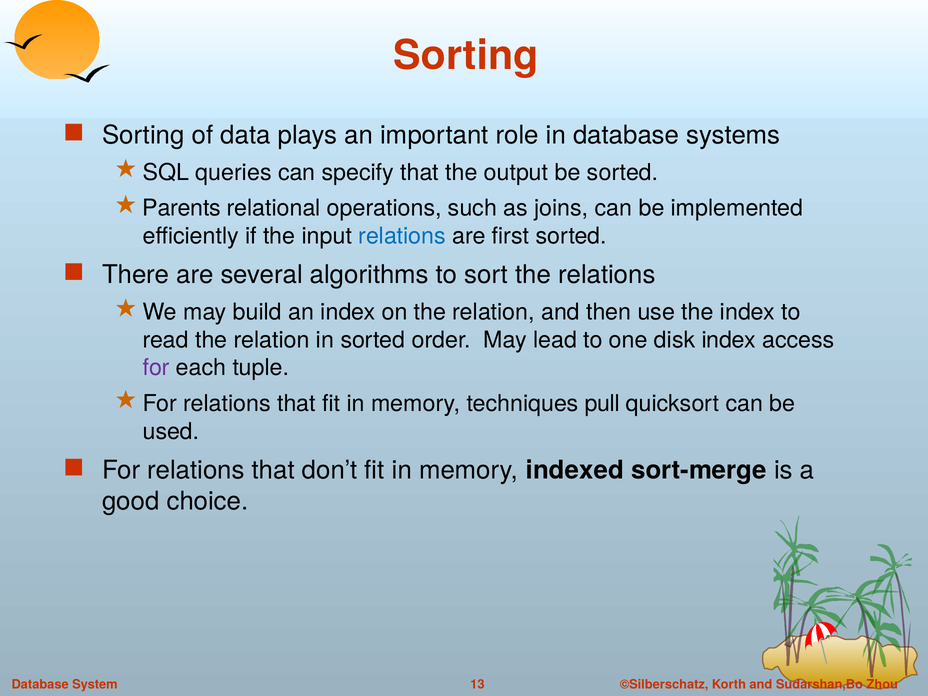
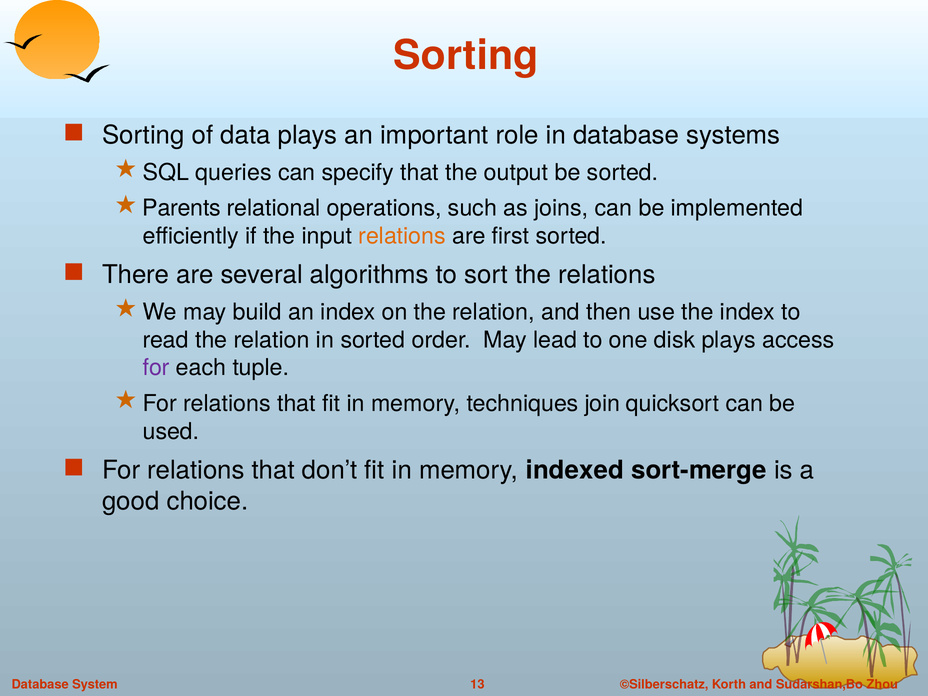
relations colour: blue -> orange (402, 236)
disk index: index -> plays (729, 340)
pull: pull -> join (602, 404)
